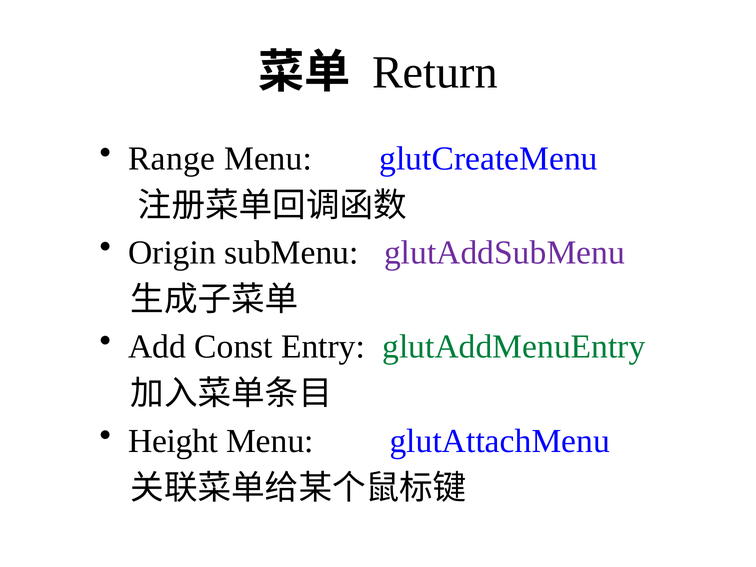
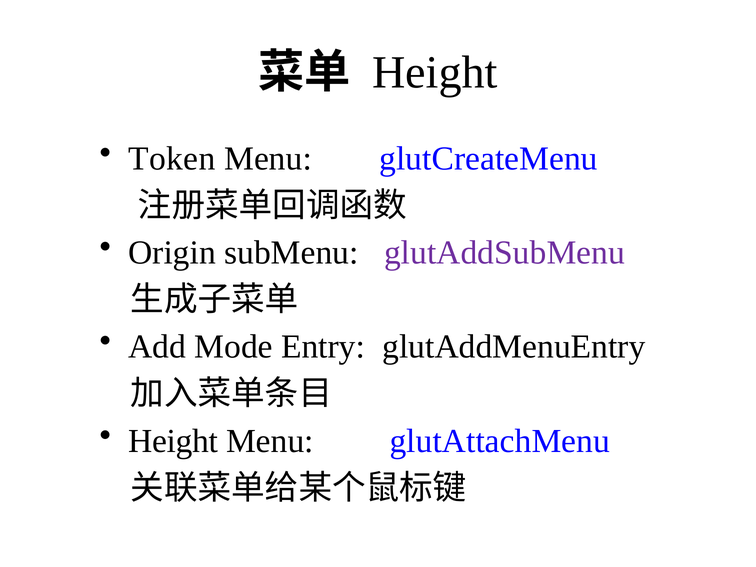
Return: Return -> Height (435, 73)
Range: Range -> Token (172, 159)
Const: Const -> Mode (234, 347)
glutAddMenuEntry colour: green -> black (514, 347)
